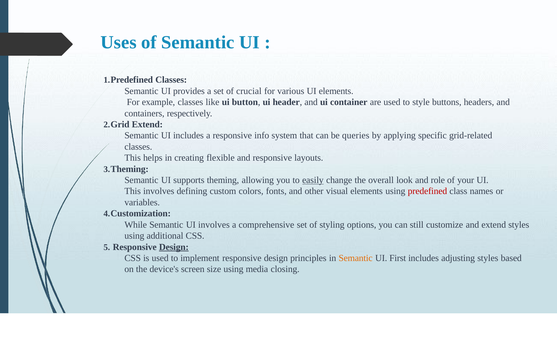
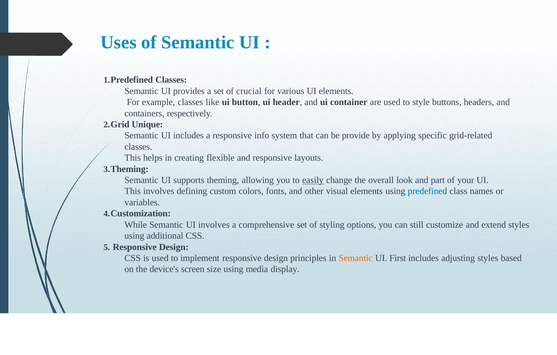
Extend: Extend -> Unique (147, 124)
queries: queries -> provide (356, 136)
role: role -> part (438, 180)
predefined colour: red -> blue (427, 191)
Design underline: present -> none (174, 247)
closing: closing -> display (285, 269)
